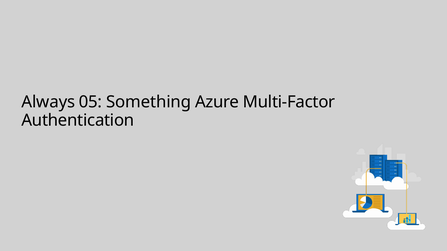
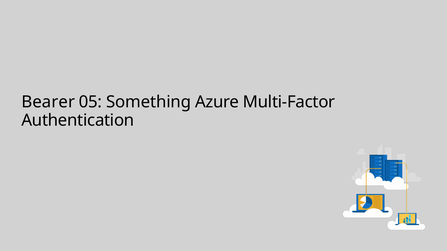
Always: Always -> Bearer (48, 102)
